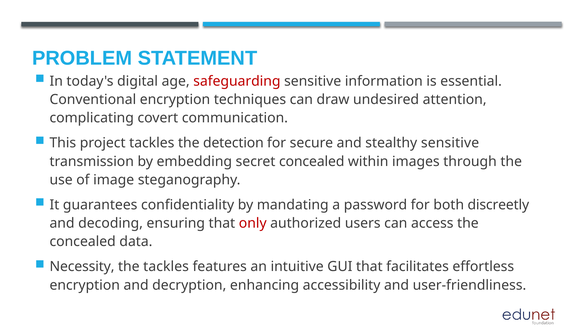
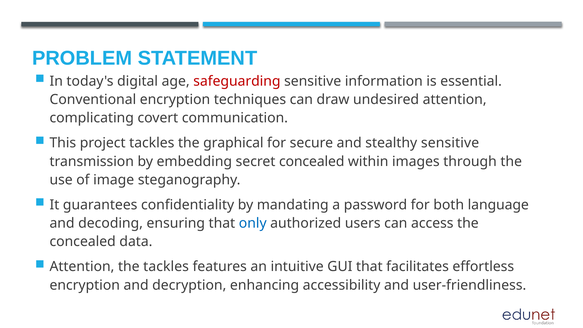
detection: detection -> graphical (233, 143)
discreetly: discreetly -> language (498, 205)
only colour: red -> blue (253, 223)
Necessity: Necessity -> Attention (82, 267)
